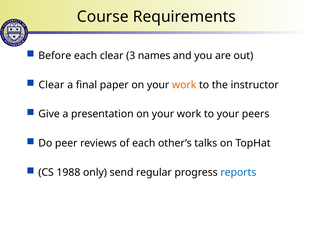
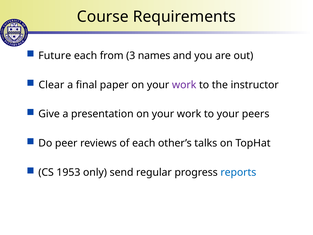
Before: Before -> Future (55, 56)
each clear: clear -> from (112, 56)
work colour: orange -> purple (184, 85)
1988: 1988 -> 1953 (68, 172)
